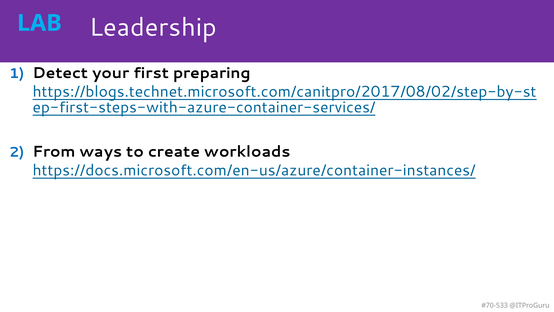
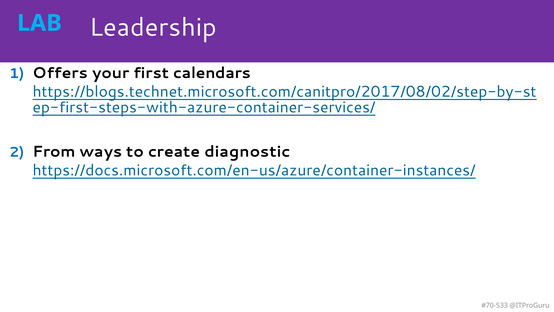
Detect: Detect -> Offers (60, 73)
preparing: preparing -> calendars (212, 73)
workloads: workloads -> diagnostic (247, 151)
